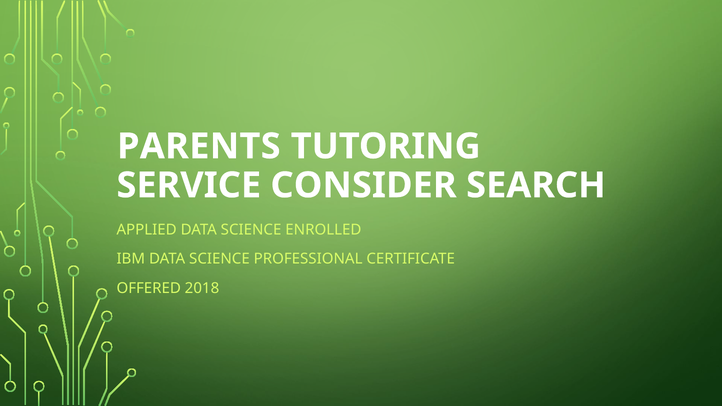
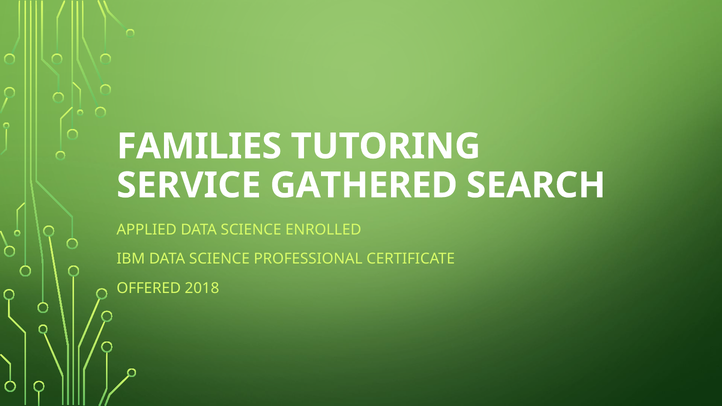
PARENTS: PARENTS -> FAMILIES (199, 146)
CONSIDER: CONSIDER -> GATHERED (364, 185)
